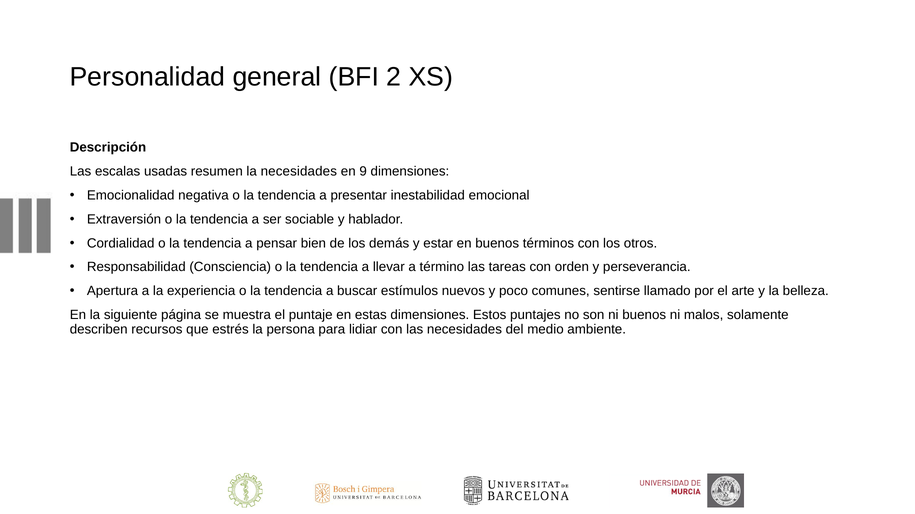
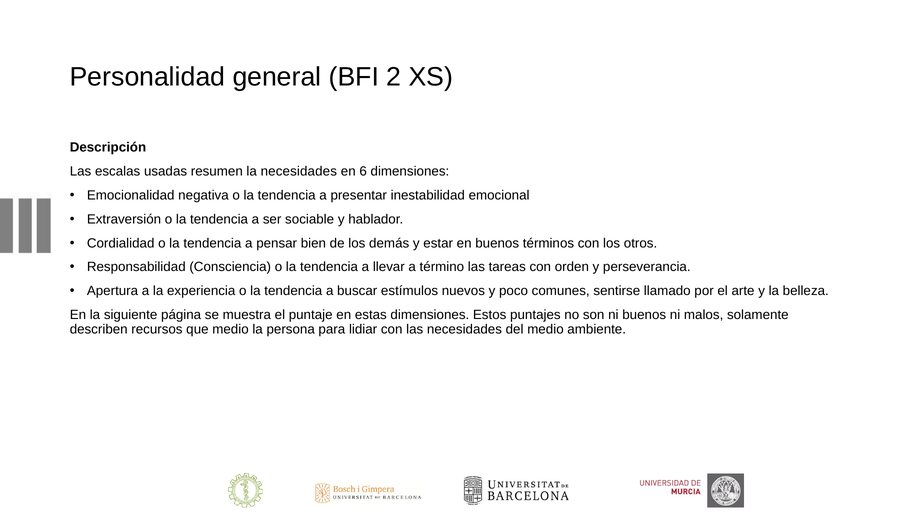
9: 9 -> 6 (363, 172)
que estrés: estrés -> medio (230, 330)
